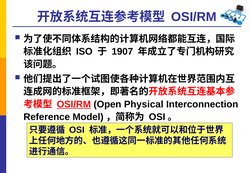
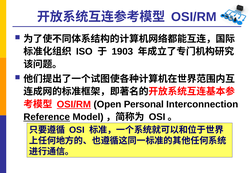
1907: 1907 -> 1903 (122, 52)
Physical: Physical -> Personal (144, 104)
Reference underline: none -> present (47, 117)
